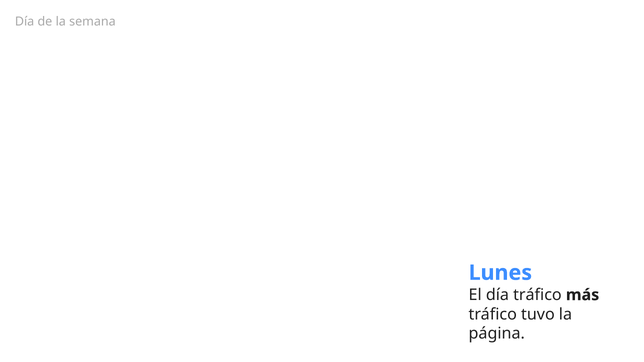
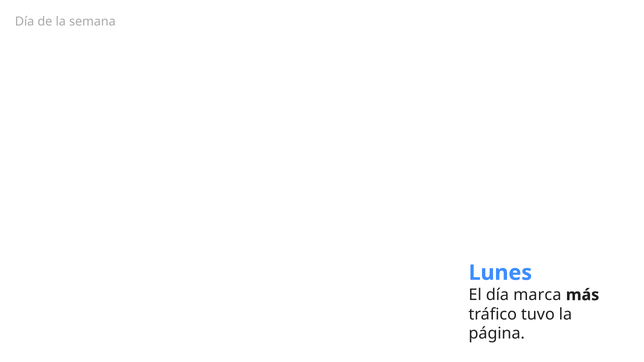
día tráfico: tráfico -> marca (537, 295)
